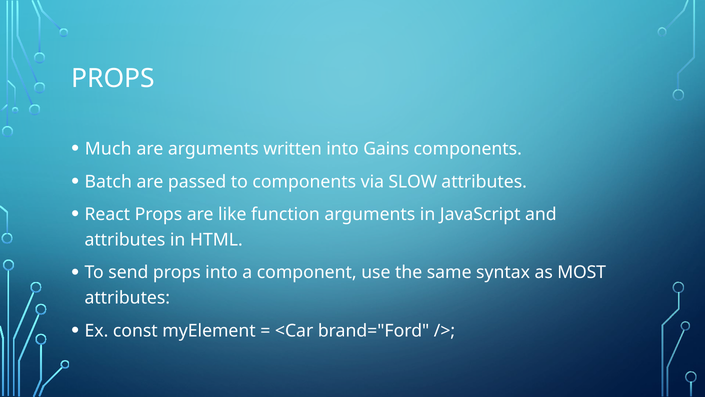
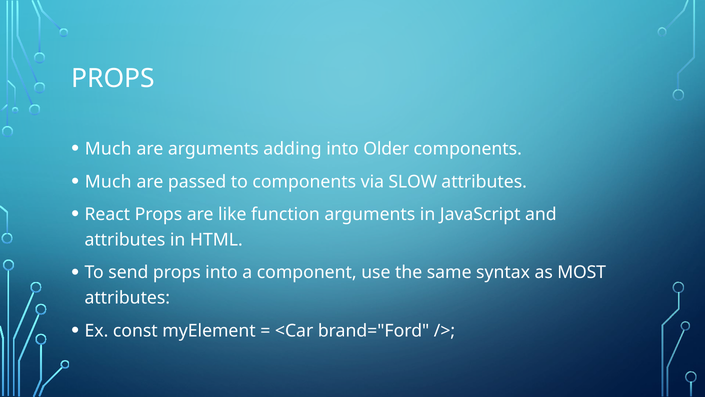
written: written -> adding (292, 149)
Gains: Gains -> Older (386, 149)
Batch: Batch -> Much (108, 181)
